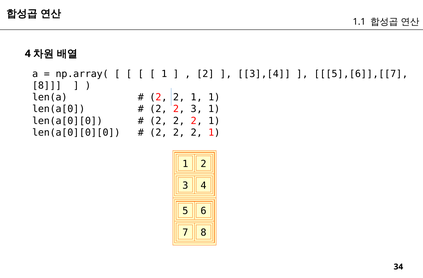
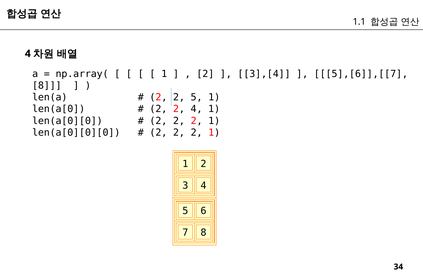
1: 1 -> 5 (197, 97)
2 2 3: 3 -> 4 (197, 109)
